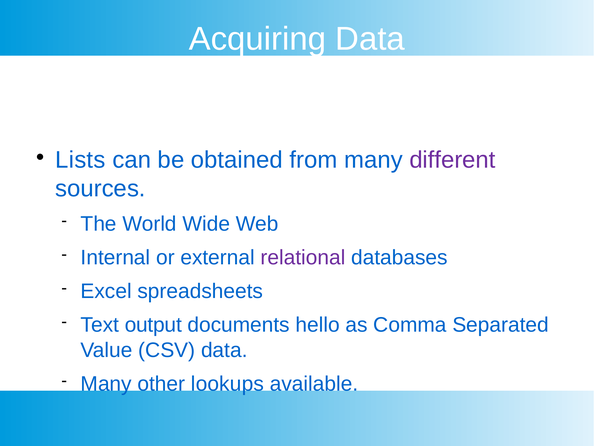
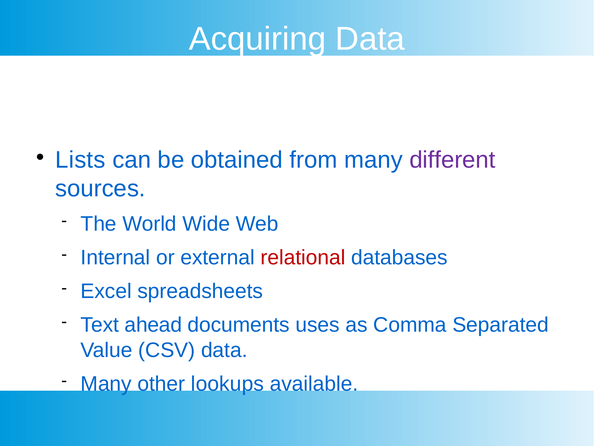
relational colour: purple -> red (303, 257)
output: output -> ahead (153, 325)
hello: hello -> uses (318, 325)
